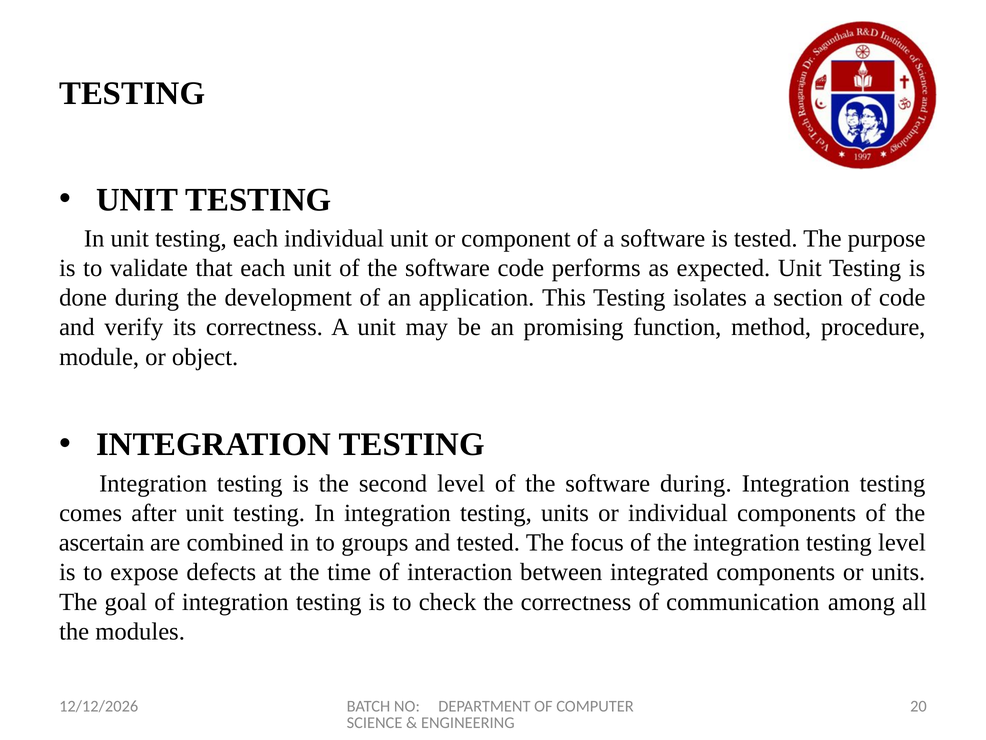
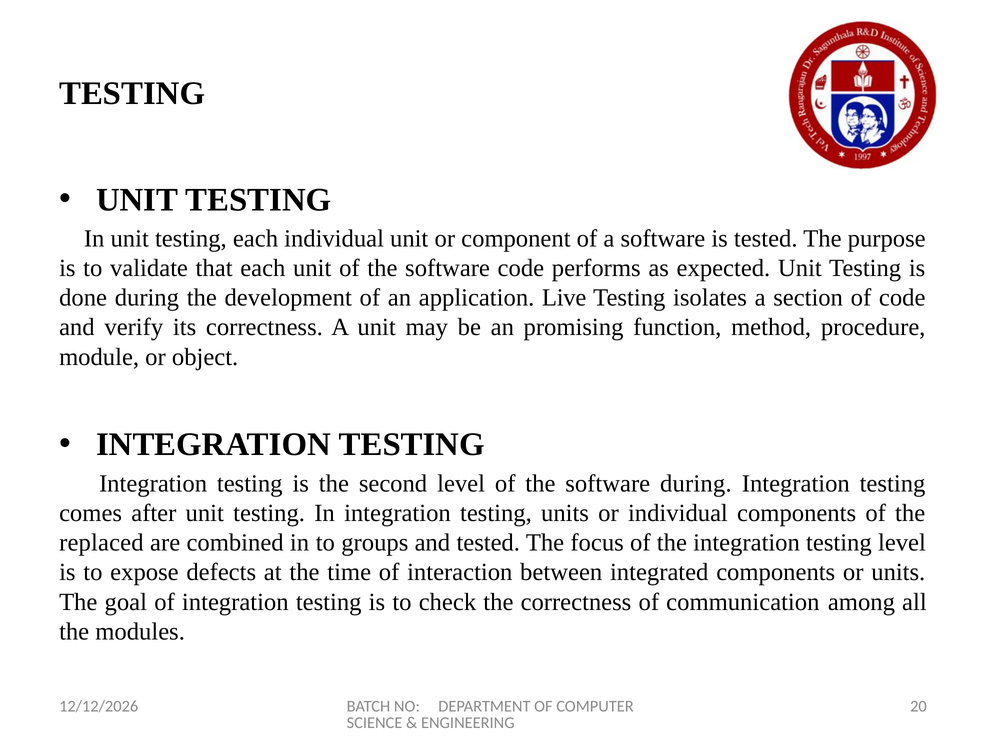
This: This -> Live (564, 298)
ascertain: ascertain -> replaced (101, 542)
